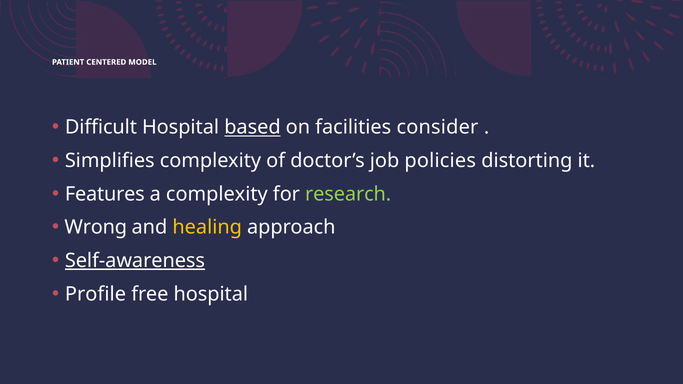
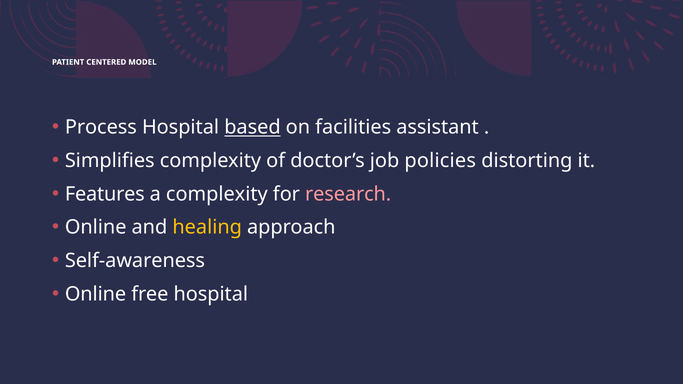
Difficult: Difficult -> Process (101, 127)
consider: consider -> assistant (438, 127)
research colour: light green -> pink (348, 194)
Wrong: Wrong -> Online (96, 228)
Self-awareness underline: present -> none (135, 261)
Profile: Profile -> Online (96, 294)
